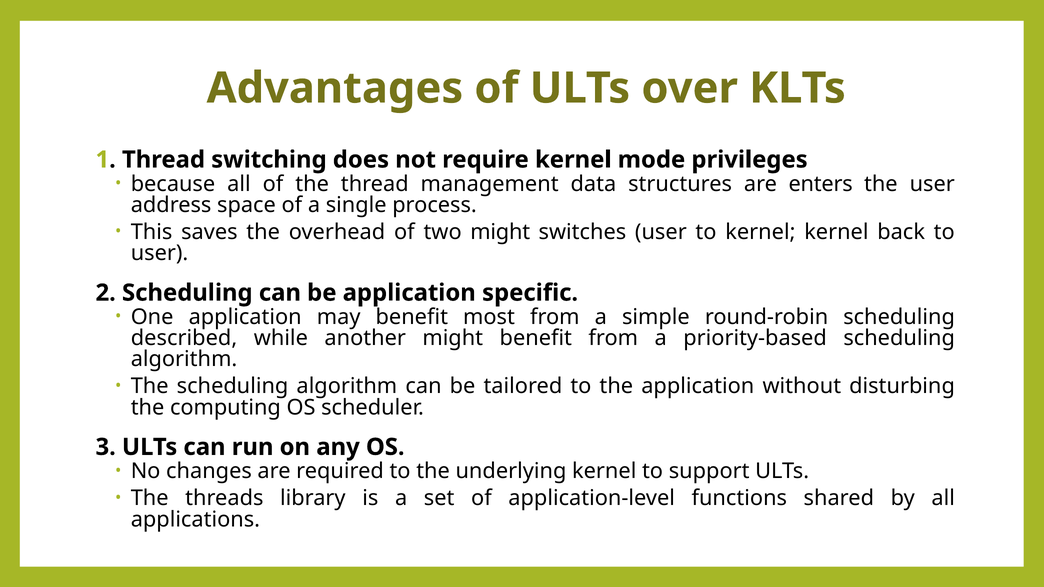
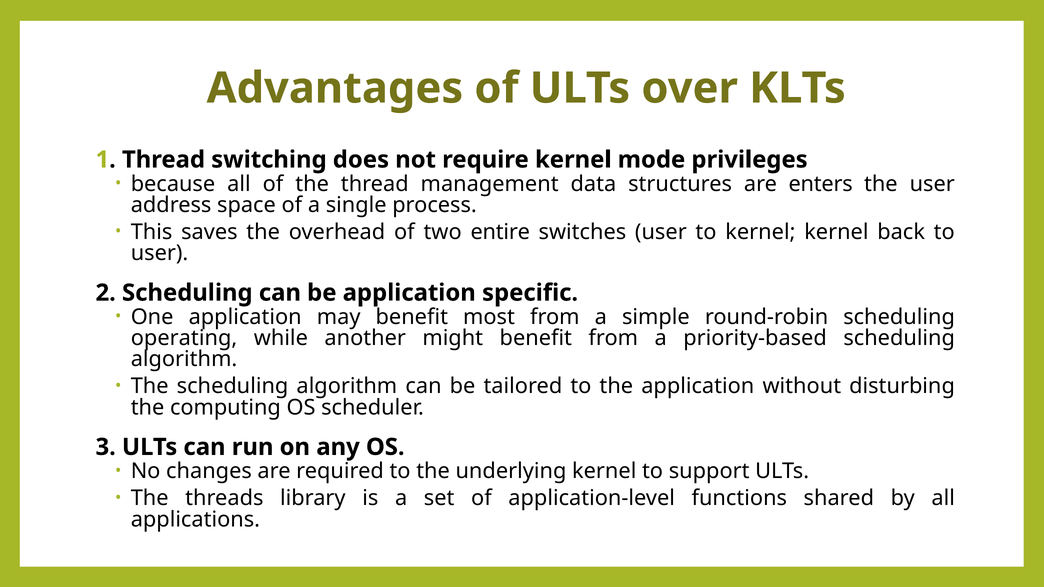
two might: might -> entire (500, 232)
described: described -> operating (184, 338)
